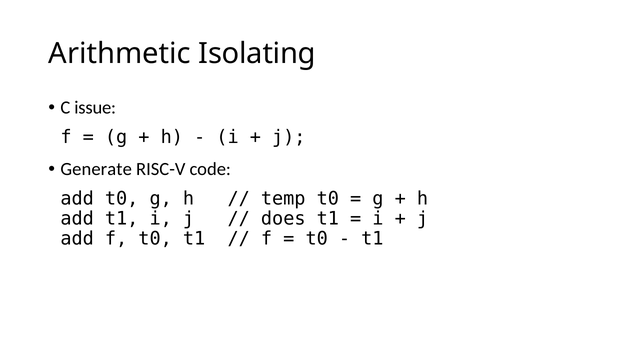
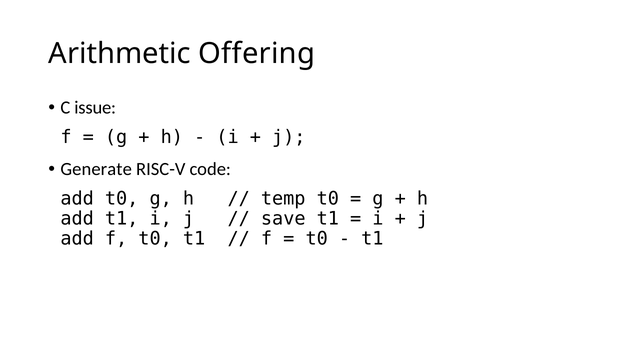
Isolating: Isolating -> Offering (257, 53)
does: does -> save (283, 218)
